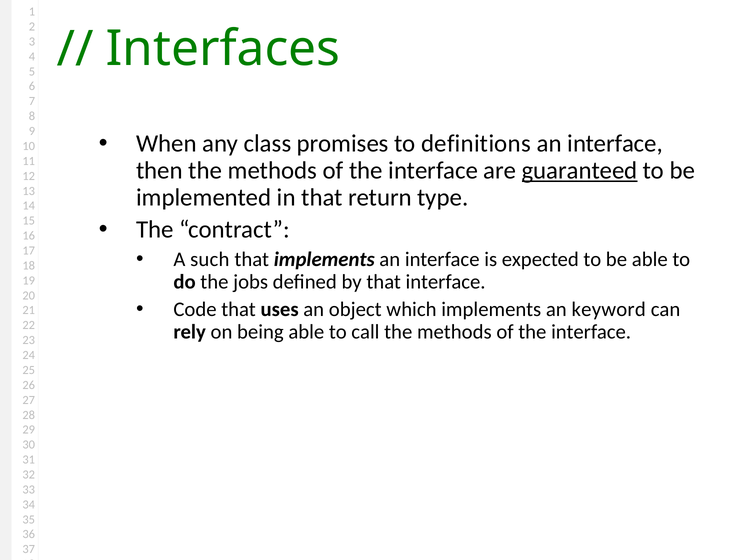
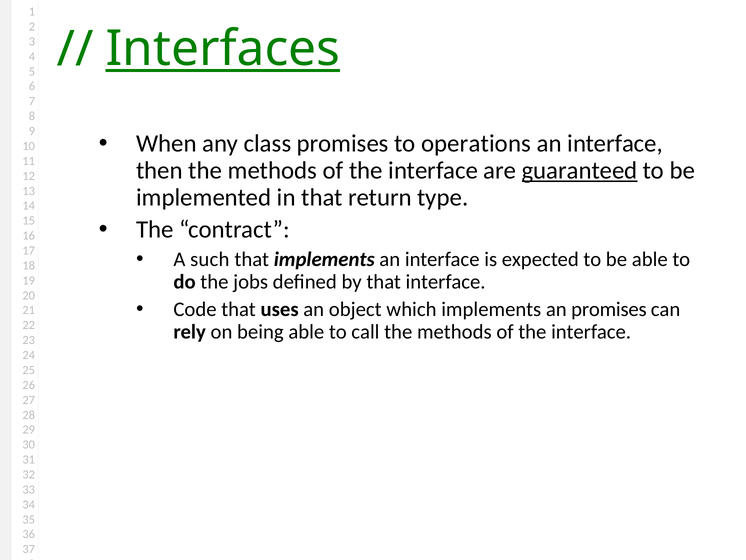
Interfaces underline: none -> present (223, 49)
definitions: definitions -> operations (476, 143)
an keyword: keyword -> promises (609, 309)
